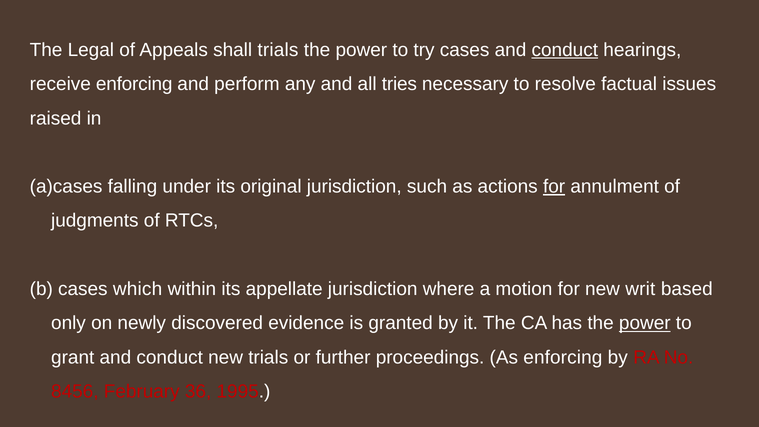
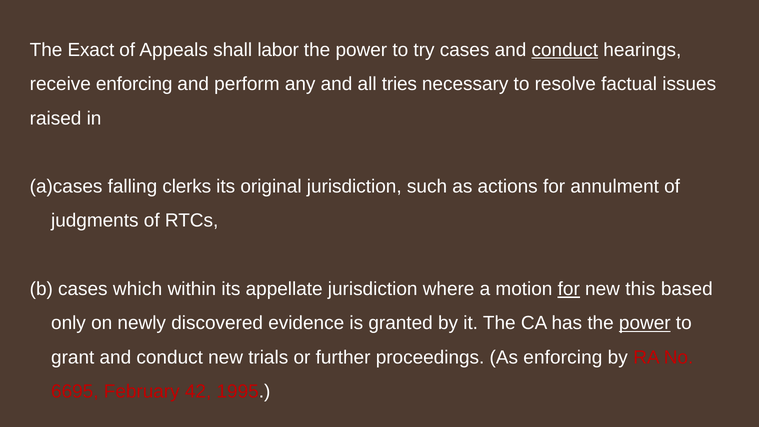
Legal: Legal -> Exact (91, 50)
shall trials: trials -> labor (278, 50)
under: under -> clerks (187, 187)
for underline: present -> none (554, 187)
for underline: none -> present (569, 289)
writ: writ -> this (640, 289)
8456: 8456 -> 6695 (75, 391)
36: 36 -> 42 (198, 391)
